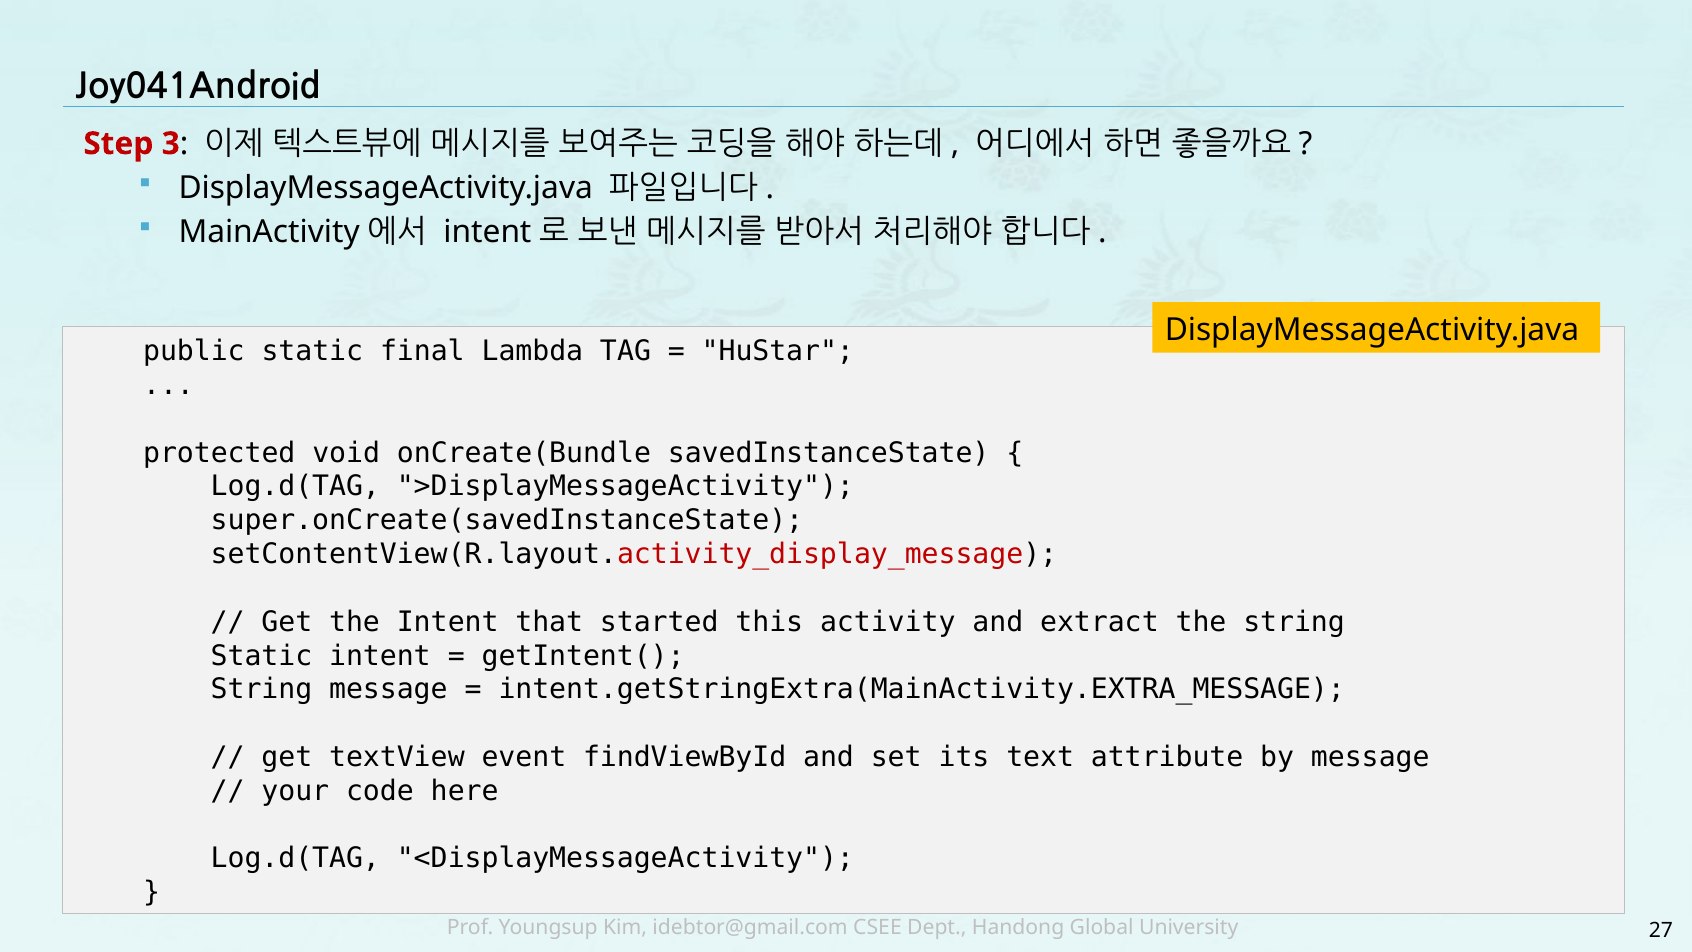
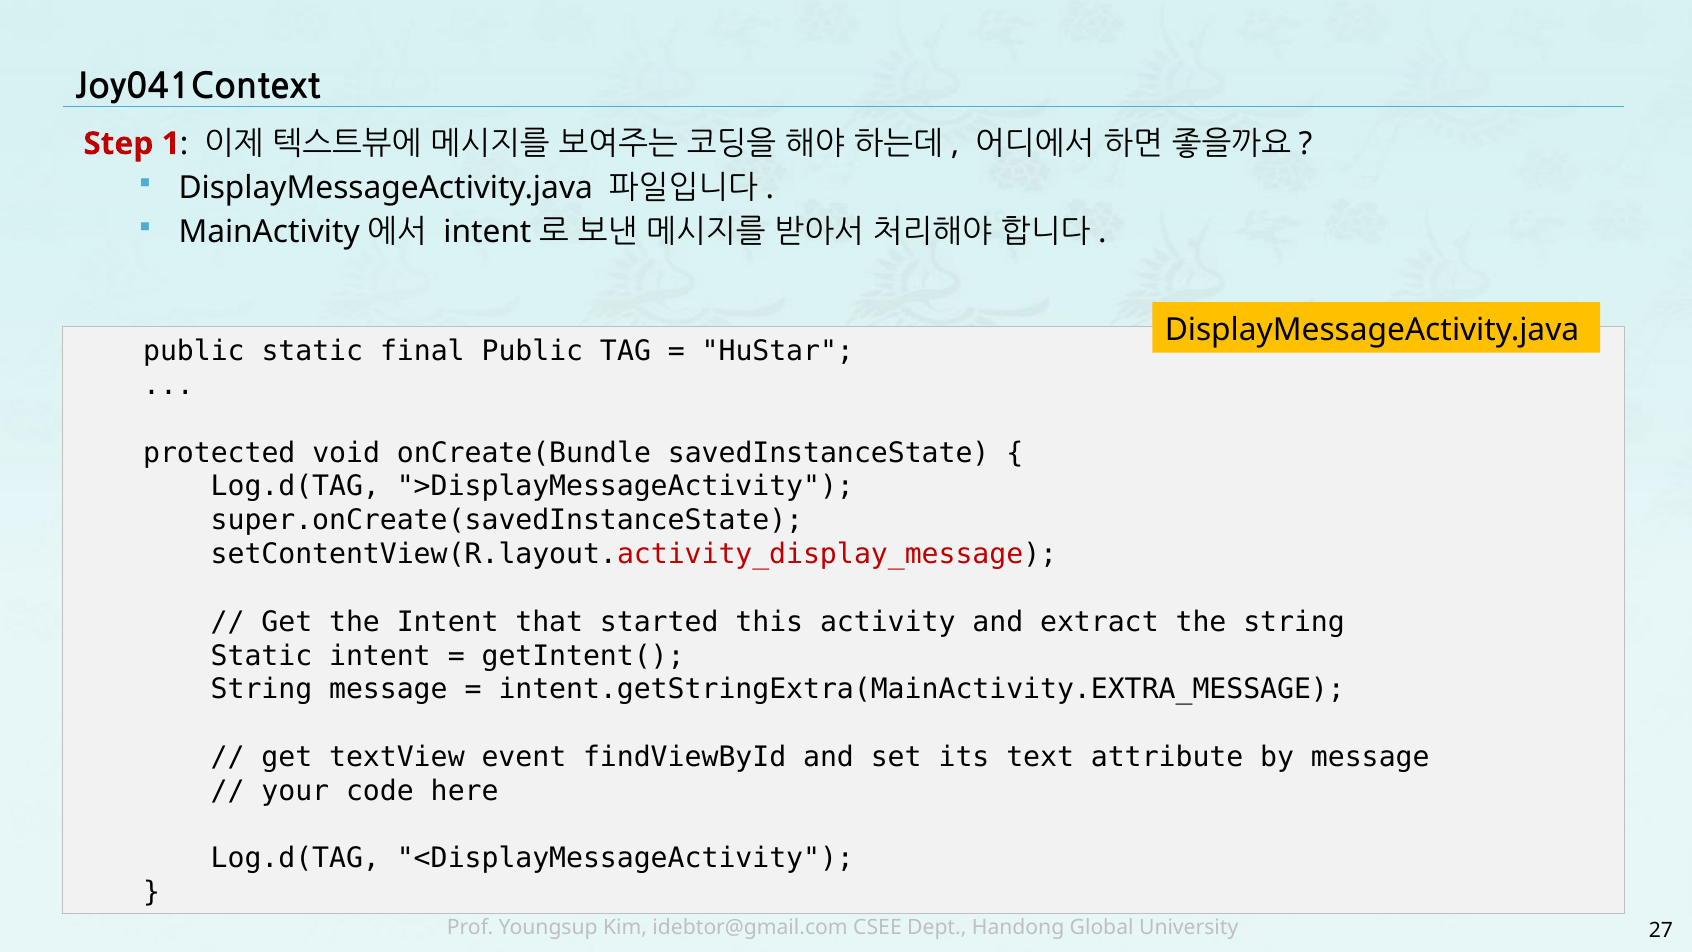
Joy041Android: Joy041Android -> Joy041Context (198, 87)
3: 3 -> 1 (171, 144)
final Lambda: Lambda -> Public (532, 351)
